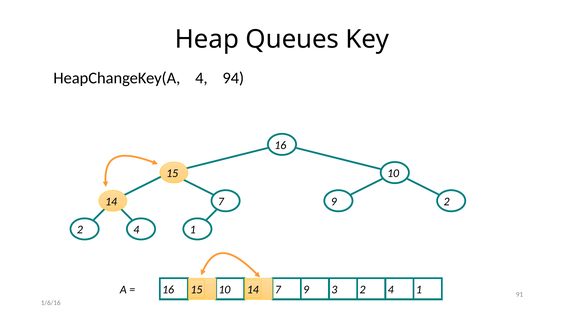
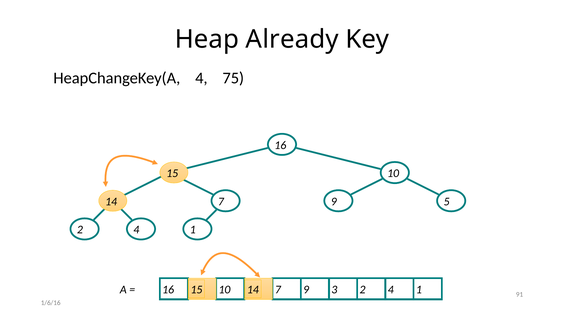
Queues: Queues -> Already (292, 39)
94: 94 -> 75 (233, 78)
9 2: 2 -> 5 (447, 202)
